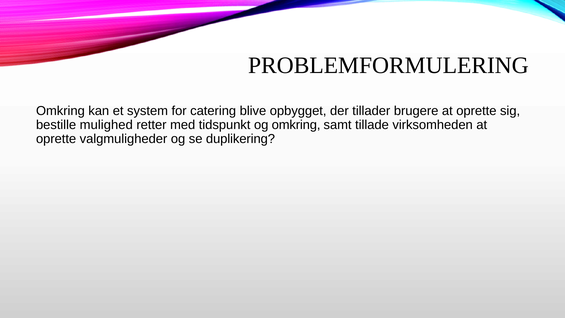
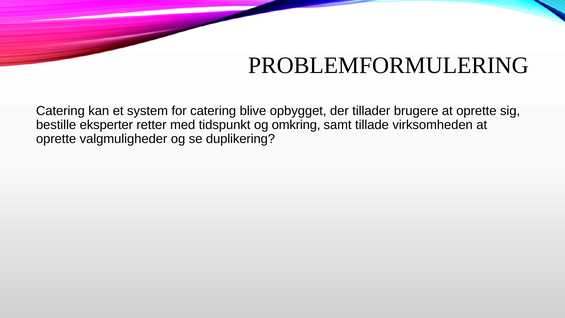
Omkring: Omkring -> Catering (60, 111)
mulighed: mulighed -> eksperter (106, 125)
